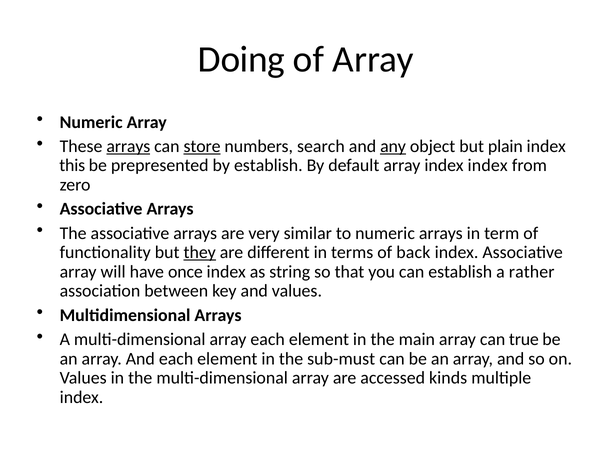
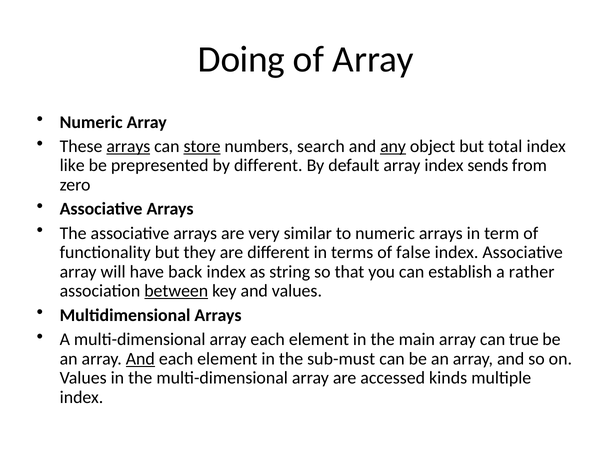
plain: plain -> total (505, 146)
this: this -> like (72, 166)
by establish: establish -> different (268, 166)
index index: index -> sends (488, 166)
they underline: present -> none (200, 252)
back: back -> false (413, 252)
once: once -> back (185, 272)
between underline: none -> present (176, 291)
And underline: none -> present (140, 359)
